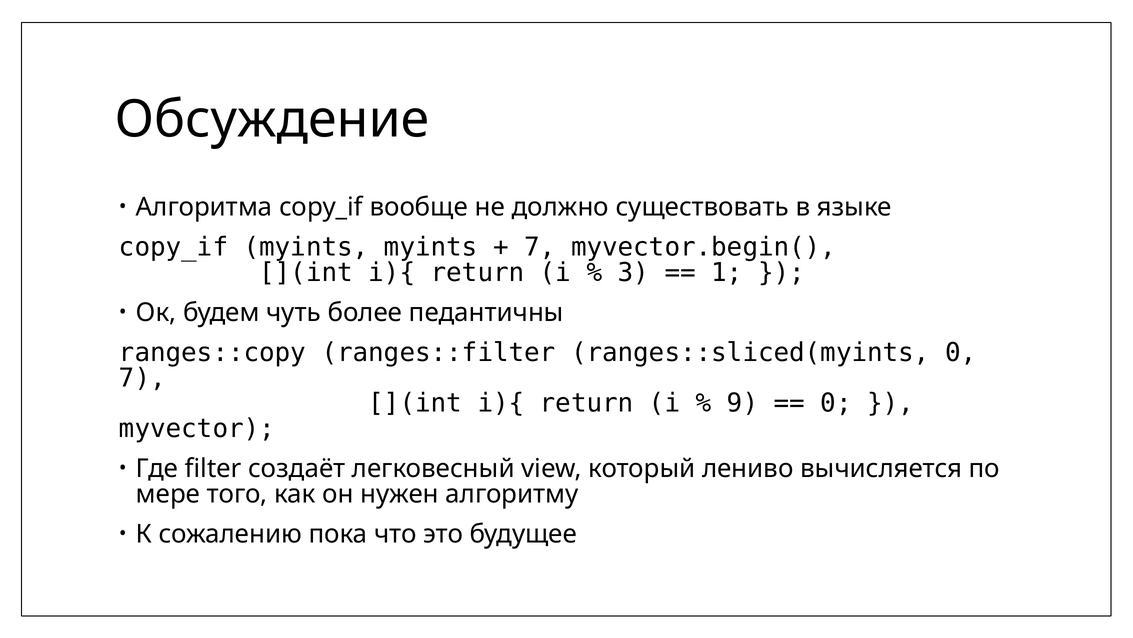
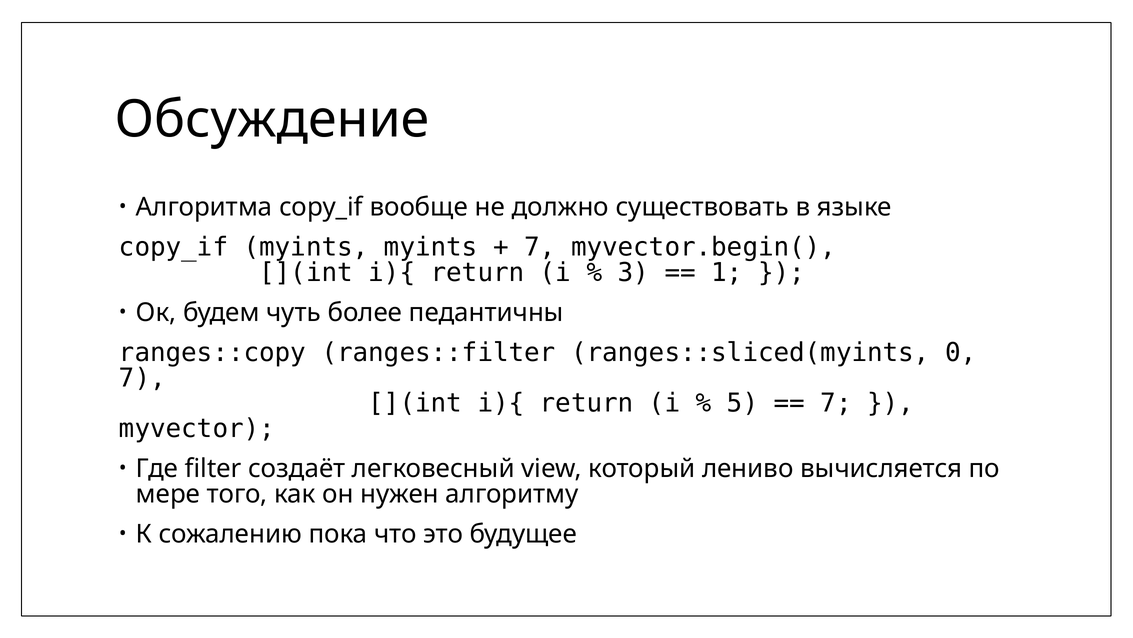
9: 9 -> 5 (743, 403)
0: 0 -> 7 (836, 403)
